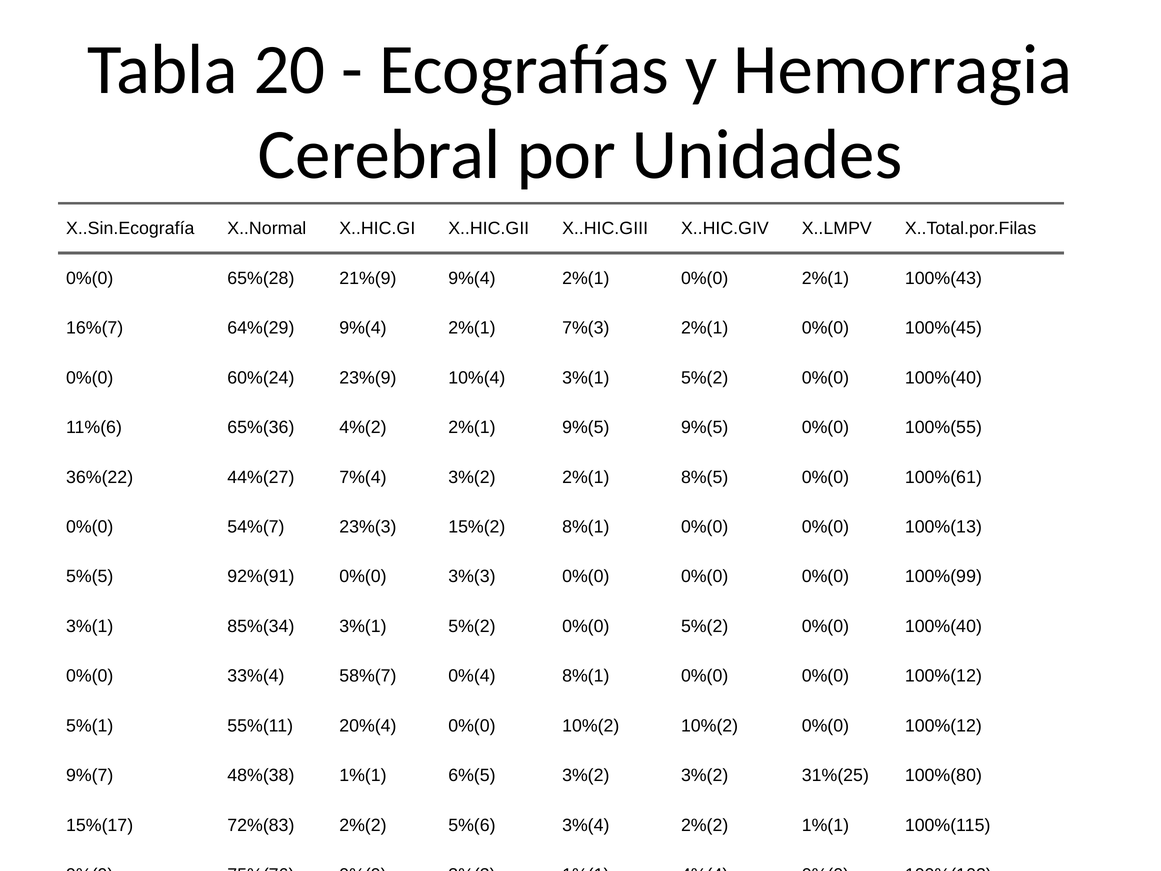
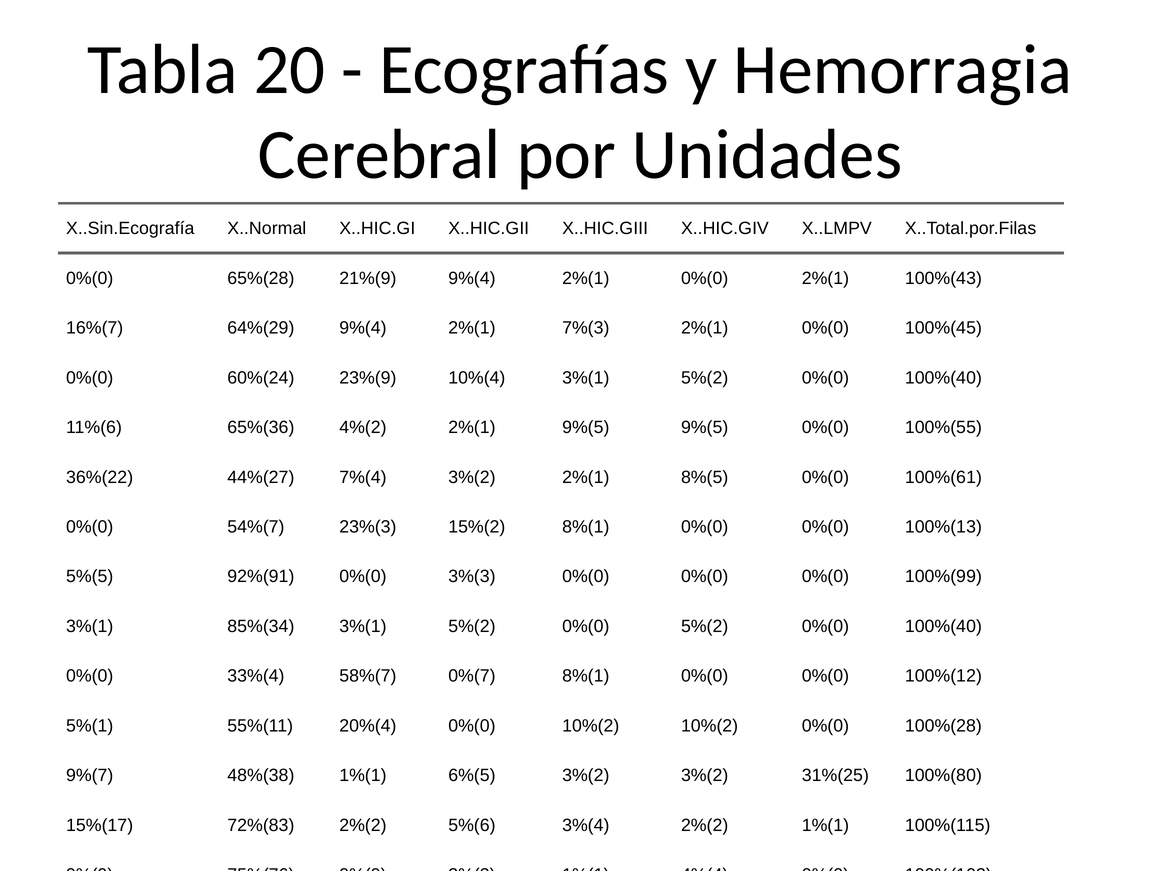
0%(4: 0%(4 -> 0%(7 (472, 676)
10%(2 0%(0 100%(12: 100%(12 -> 100%(28 (943, 726)
